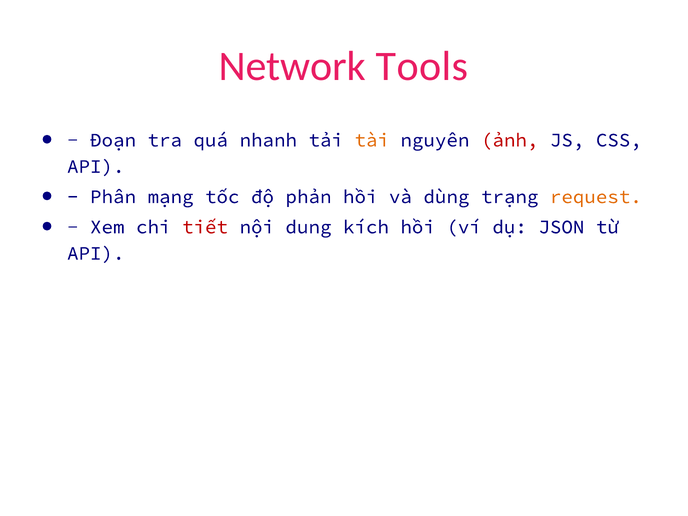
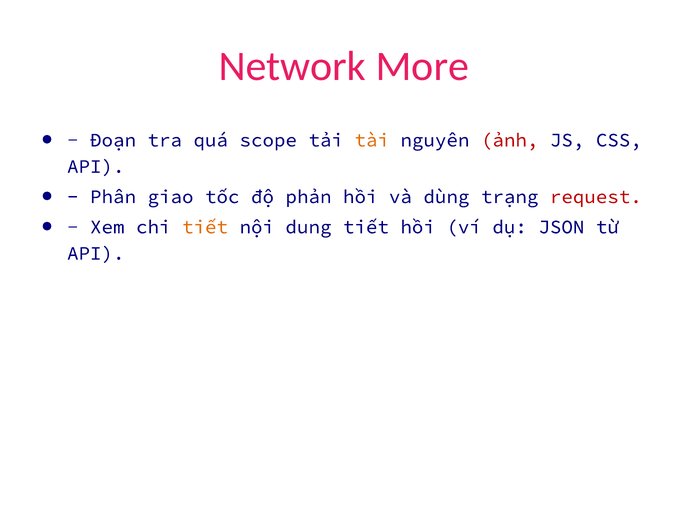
Tools: Tools -> More (422, 67)
nhanh: nhanh -> scope (268, 140)
mạng: mạng -> giao (171, 197)
request colour: orange -> red (596, 197)
tiết colour: red -> orange (205, 227)
dung kích: kích -> tiết (366, 227)
